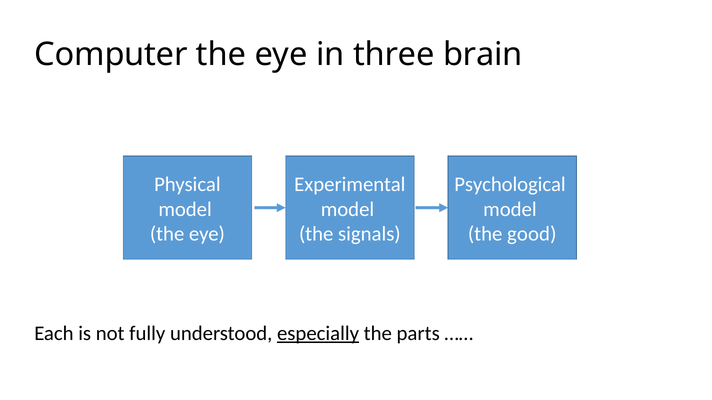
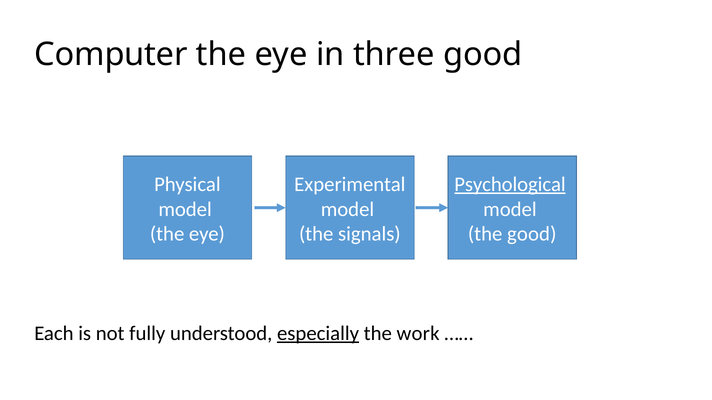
three brain: brain -> good (483, 55)
Psychological underline: none -> present (510, 185)
parts: parts -> work (418, 334)
